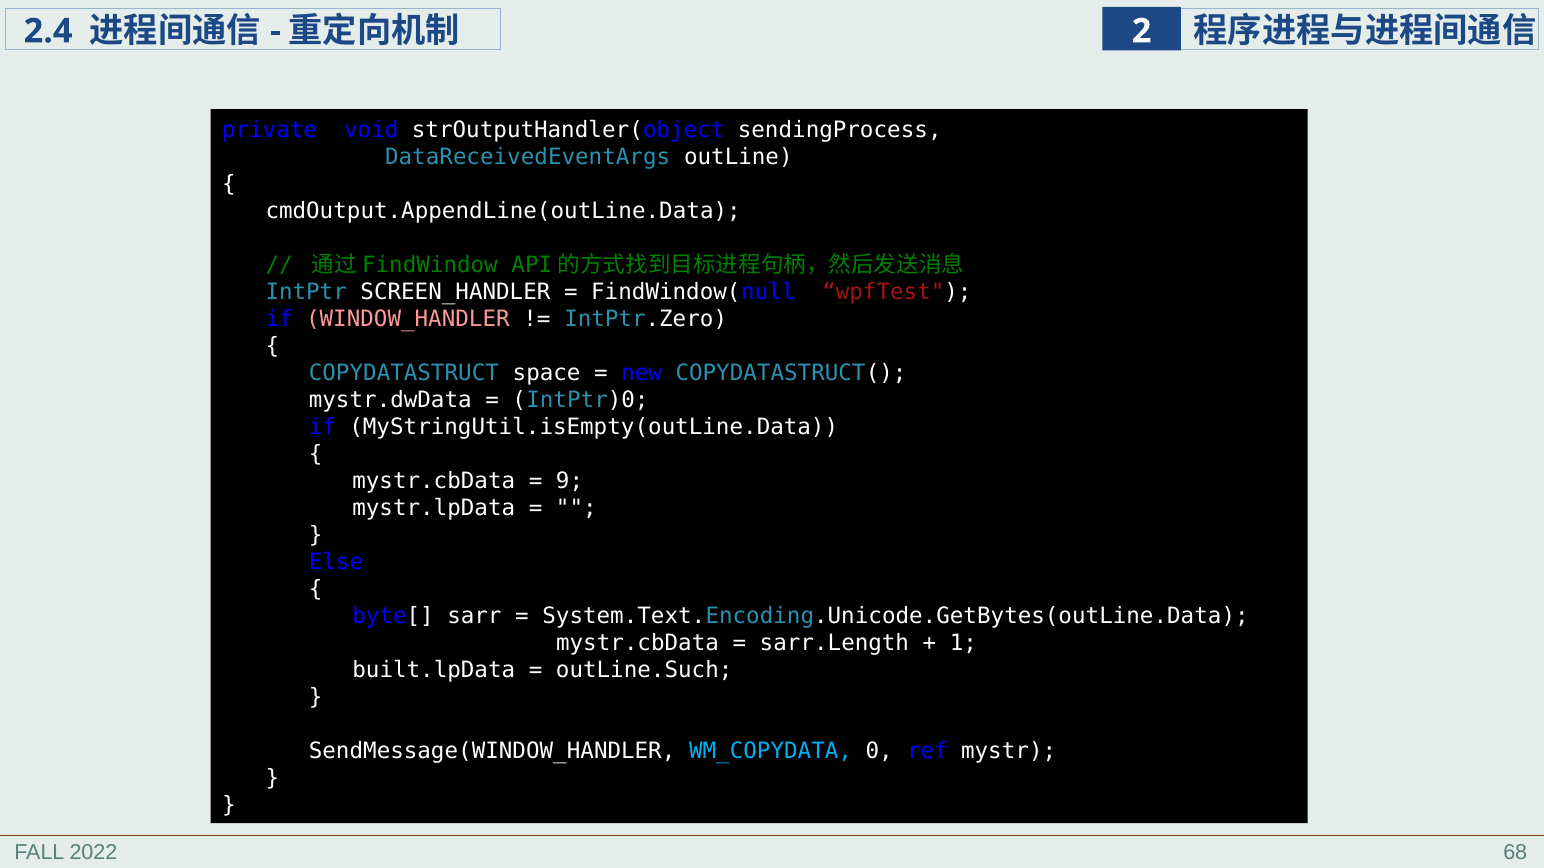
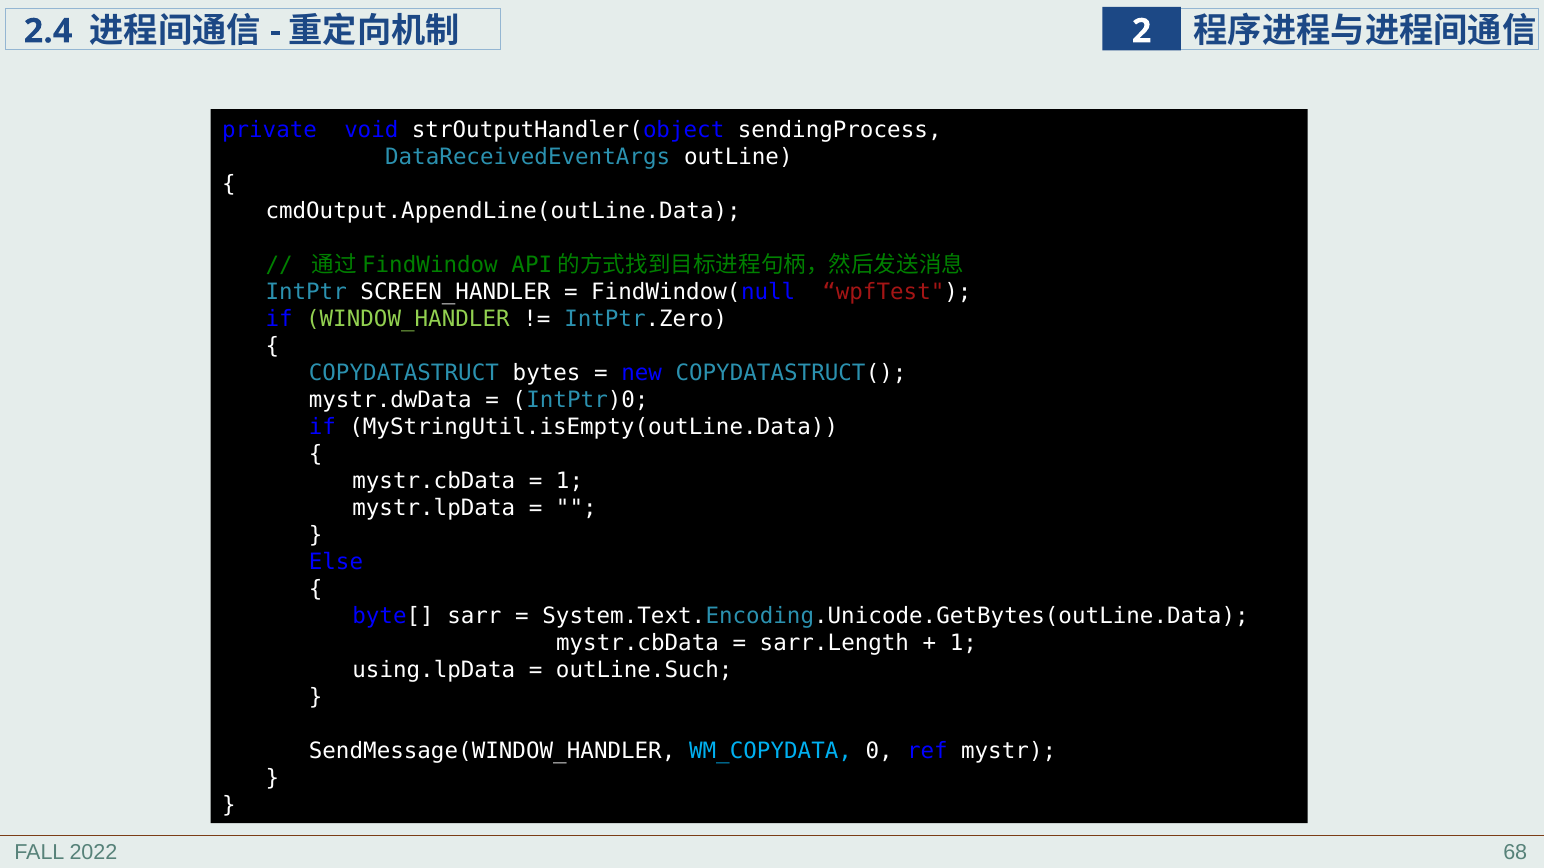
WINDOW_HANDLER colour: pink -> light green (408, 319)
space: space -> bytes (547, 373)
9: 9 -> 1 (570, 481)
built.lpData: built.lpData -> using.lpData (434, 671)
